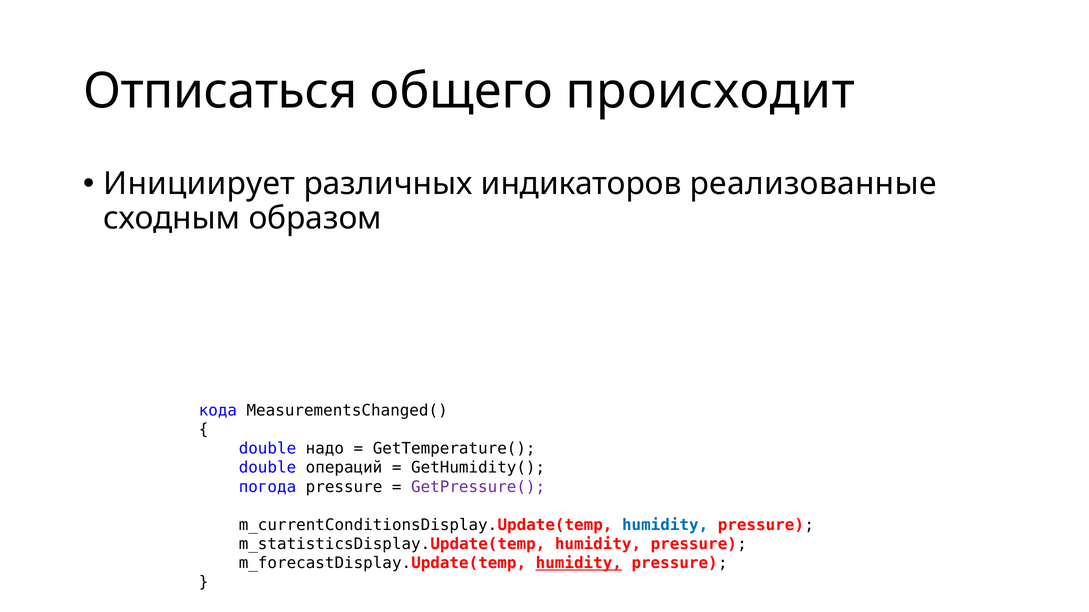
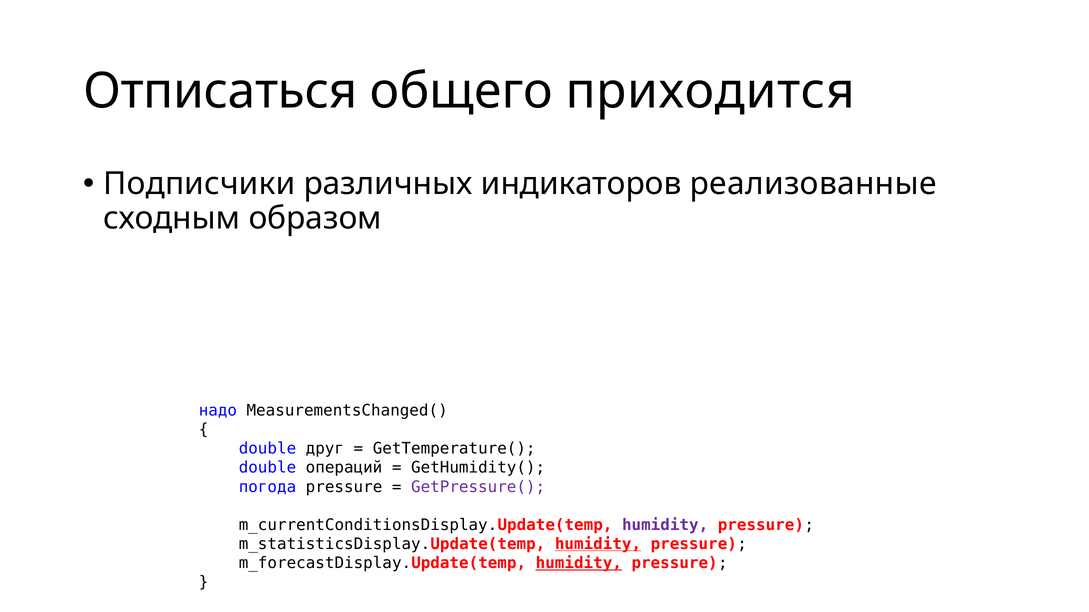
происходит: происходит -> приходится (710, 91)
Инициирует: Инициирует -> Подписчики (199, 184)
кода: кода -> надо (218, 411)
надо: надо -> друг (325, 449)
humidity colour: blue -> purple (665, 525)
humidity underline: none -> present (598, 544)
